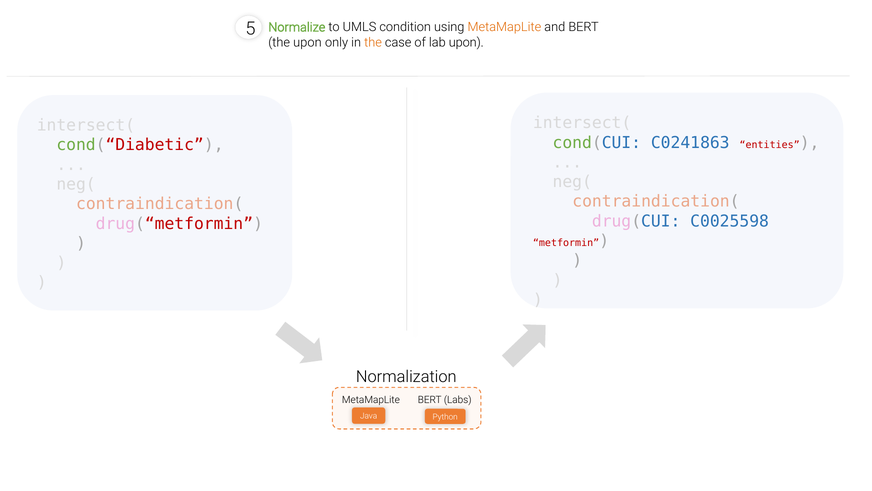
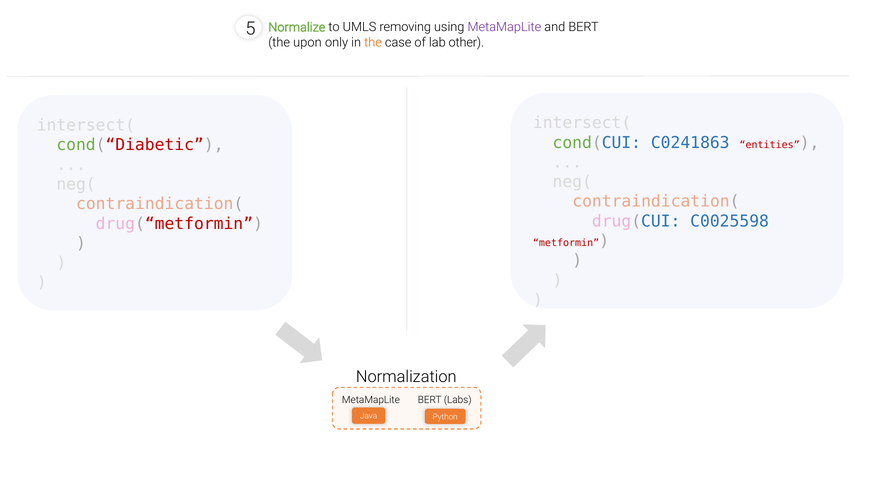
condition: condition -> removing (405, 27)
MetaMapLite colour: orange -> purple (504, 27)
lab upon: upon -> other (466, 43)
